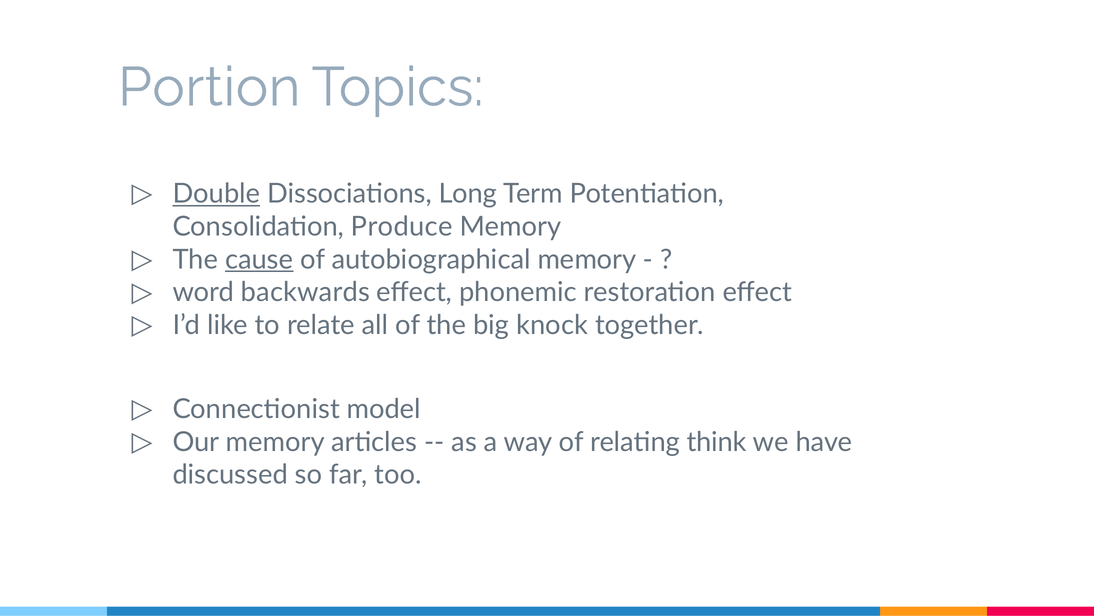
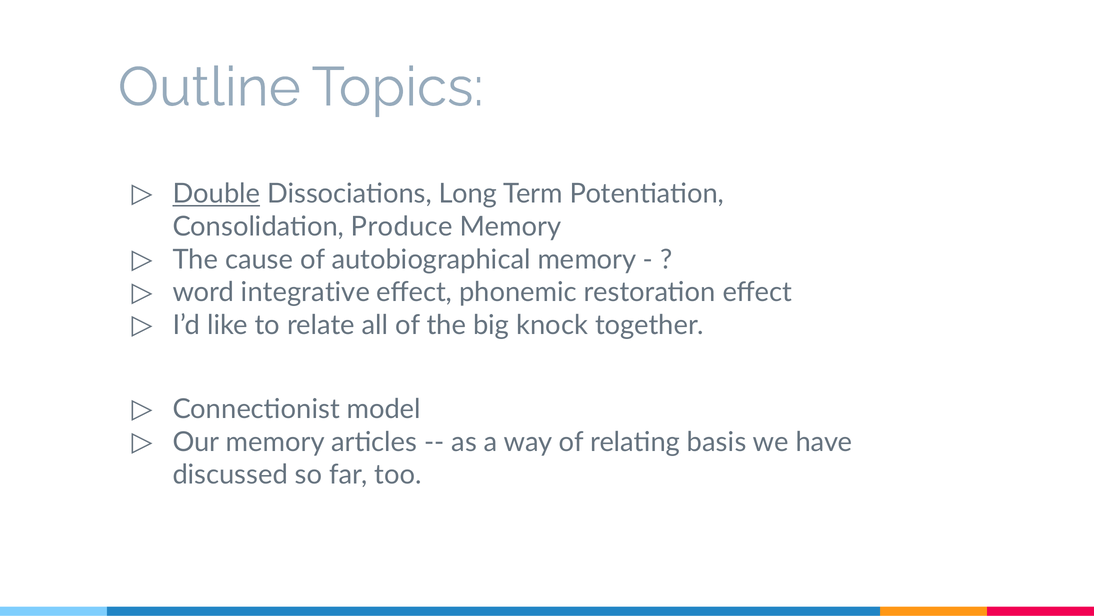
Portion: Portion -> Outline (209, 87)
cause underline: present -> none (259, 259)
backwards: backwards -> integrative (306, 292)
think: think -> basis (717, 442)
